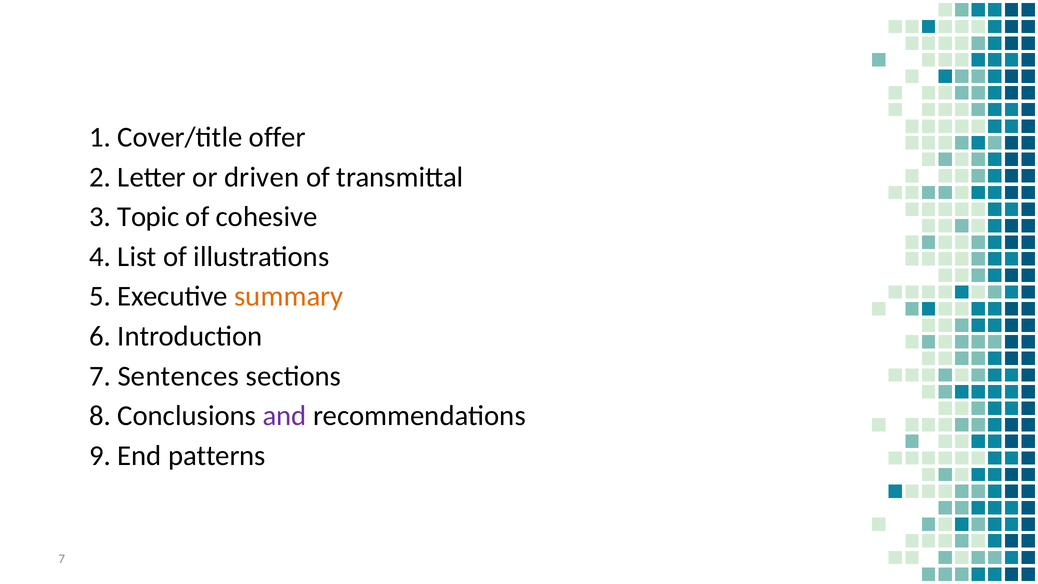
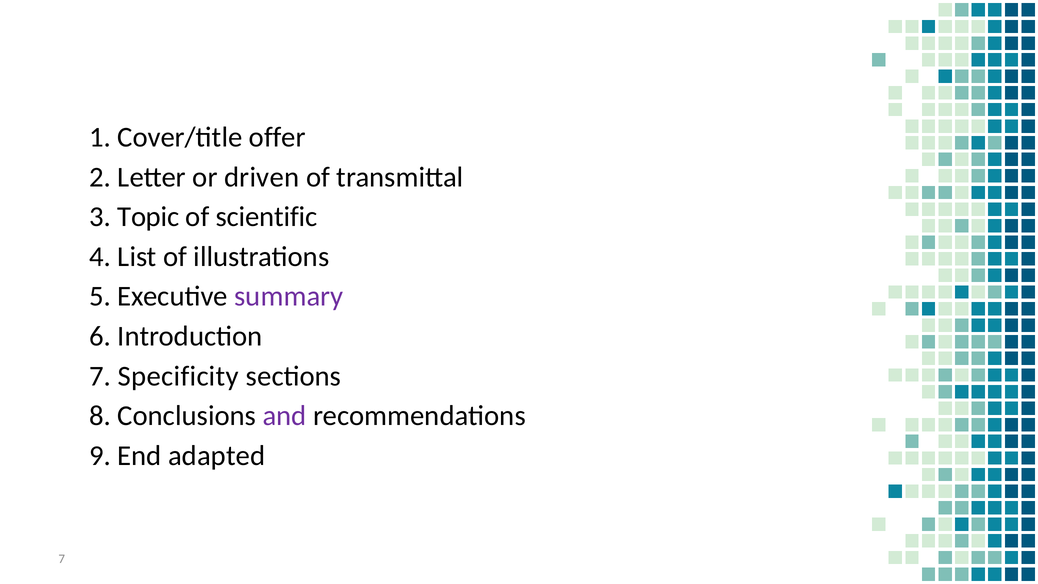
cohesive: cohesive -> scientific (267, 217)
summary colour: orange -> purple (289, 296)
Sentences: Sentences -> Specificity (178, 376)
patterns: patterns -> adapted (217, 455)
